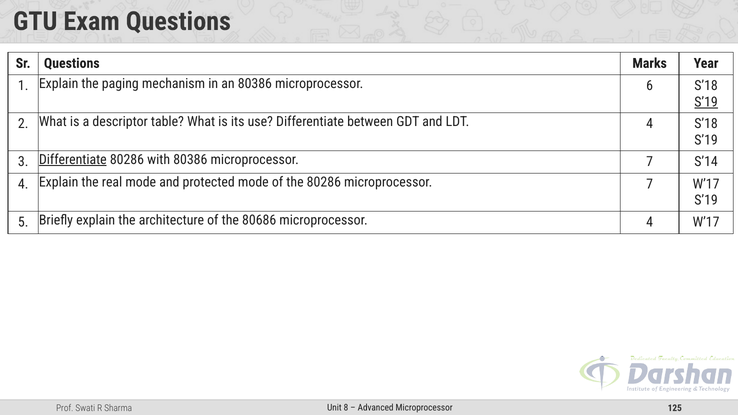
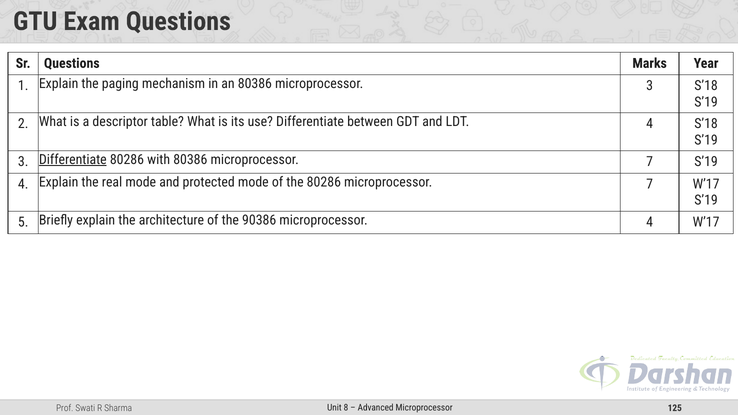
microprocessor 6: 6 -> 3 (650, 86)
S’19 underline: present -> none (706, 102)
7 S’14: S’14 -> S’19 (706, 162)
80686: 80686 -> 90386 (259, 220)
